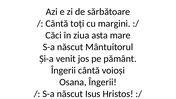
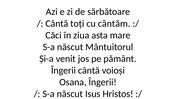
margini: margini -> cântăm (114, 23)
